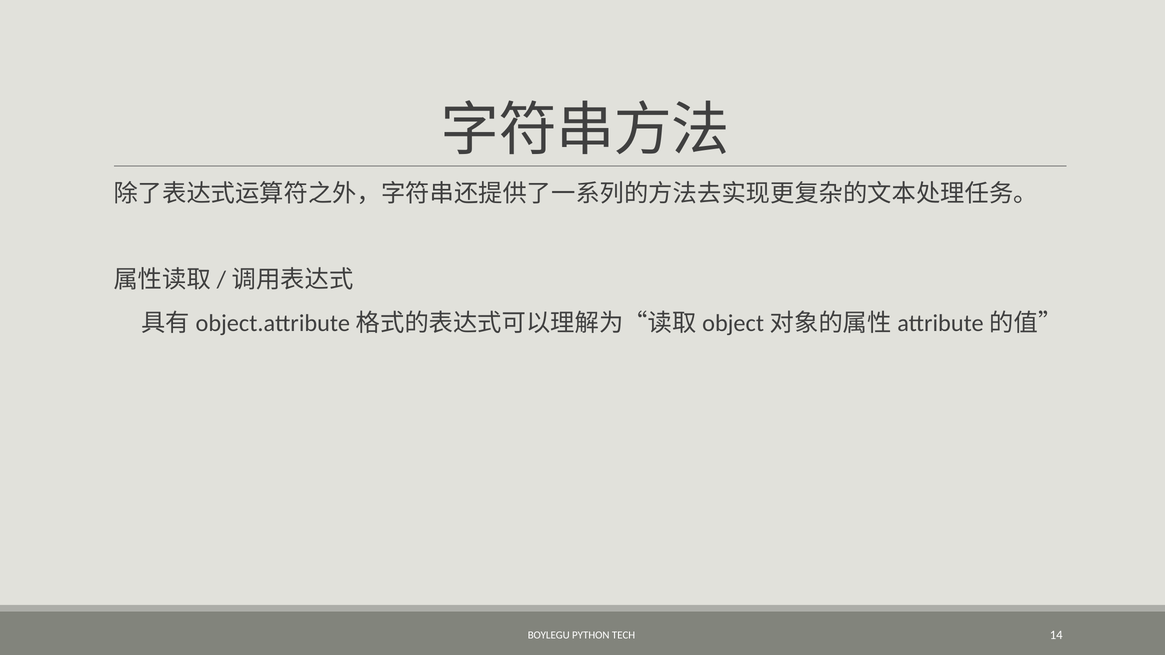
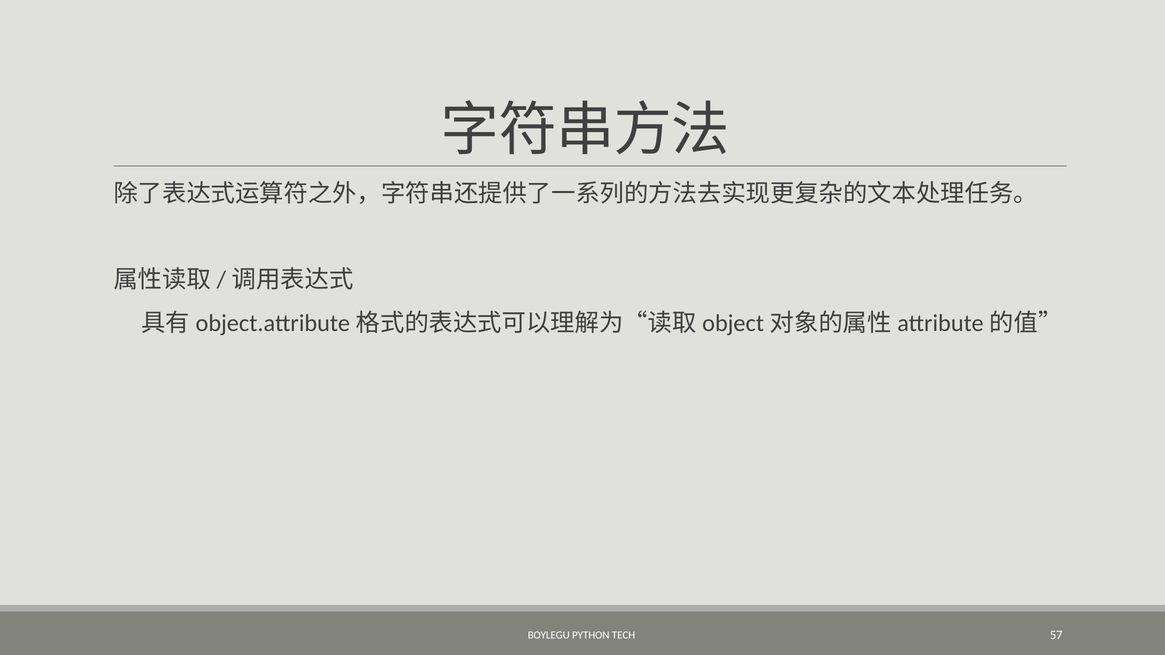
14: 14 -> 57 (1056, 635)
